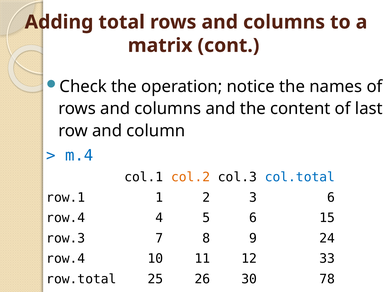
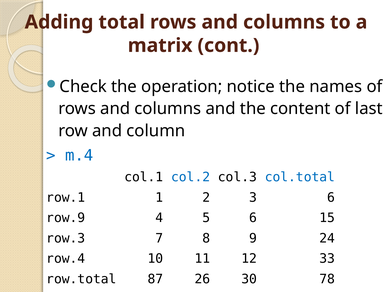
col.2 colour: orange -> blue (191, 177)
row.4: row.4 -> row.9 (66, 218)
25: 25 -> 87 (155, 279)
